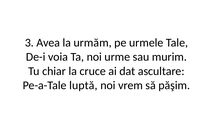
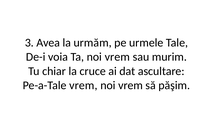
Ta noi urme: urme -> vrem (117, 57)
Pe-a-Tale luptă: luptă -> vrem (83, 85)
